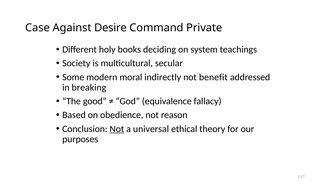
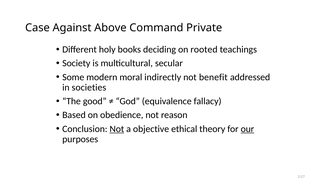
Desire: Desire -> Above (110, 28)
system: system -> rooted (204, 50)
breaking: breaking -> societies (89, 88)
universal: universal -> objective (151, 129)
our underline: none -> present (247, 129)
